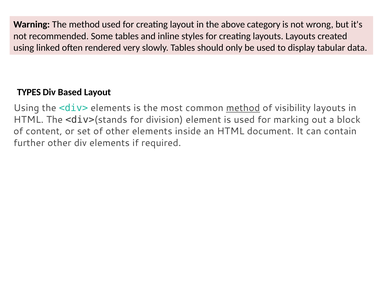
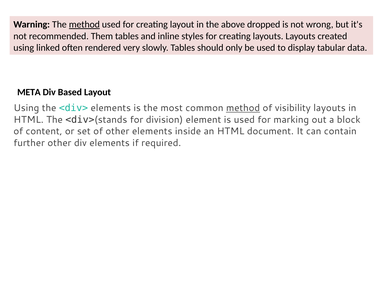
method underline: none -> present (84, 24)
category: category -> dropped (264, 24)
Some: Some -> Them (102, 36)
TYPES: TYPES -> META (29, 92)
